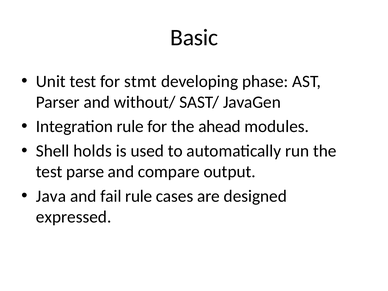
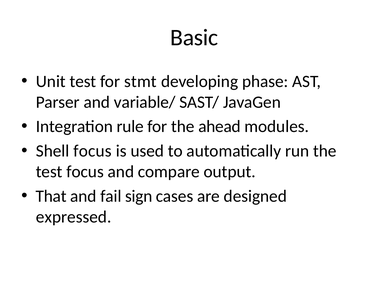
without/: without/ -> variable/ (145, 102)
Shell holds: holds -> focus (93, 151)
test parse: parse -> focus (85, 172)
Java: Java -> That (51, 196)
fail rule: rule -> sign (139, 196)
